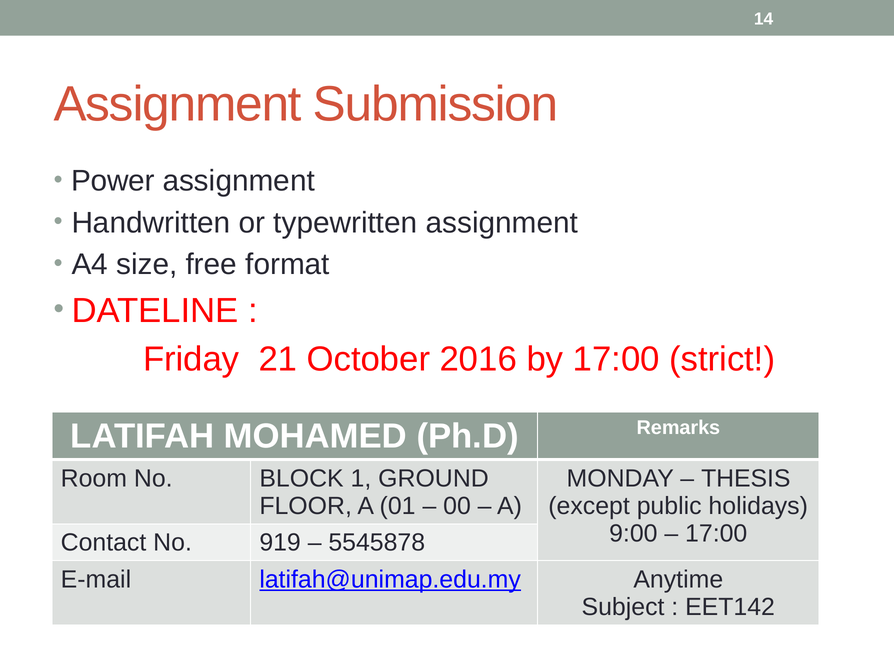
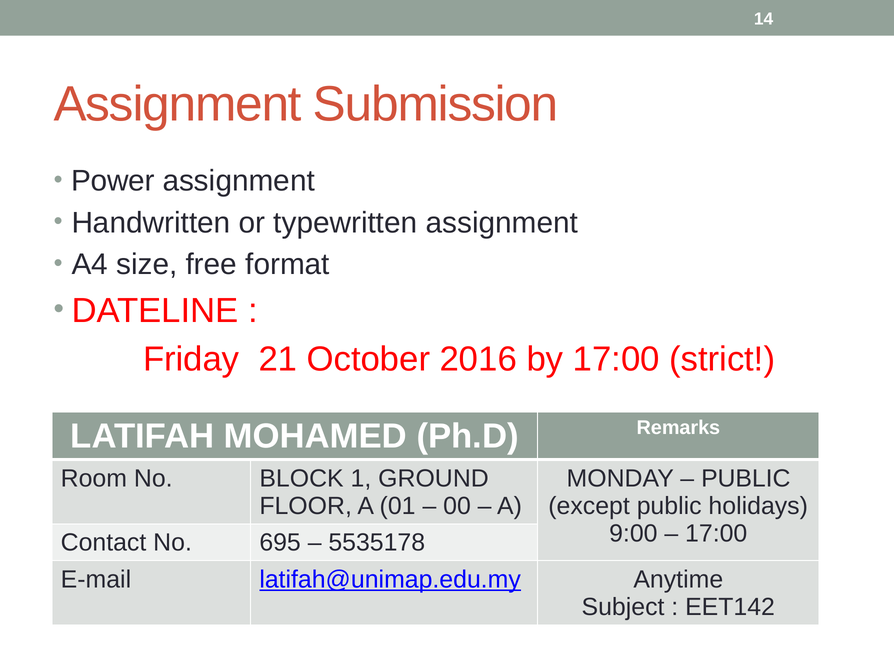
THESIS: THESIS -> PUBLIC (746, 478)
919: 919 -> 695 (280, 542)
5545878: 5545878 -> 5535178 (377, 542)
